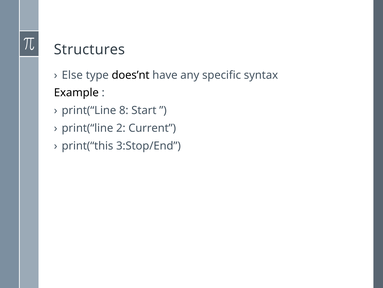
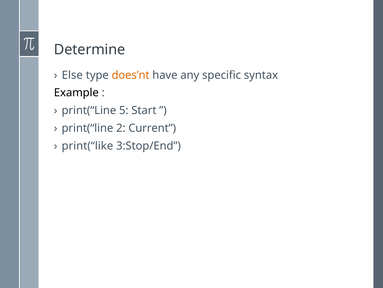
Structures: Structures -> Determine (90, 50)
does’nt colour: black -> orange (131, 75)
8: 8 -> 5 (124, 110)
print(“this: print(“this -> print(“like (87, 145)
